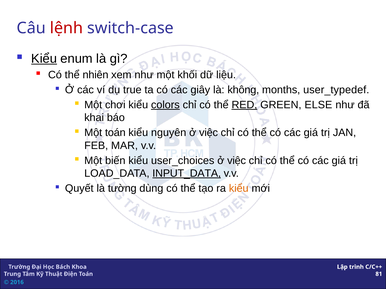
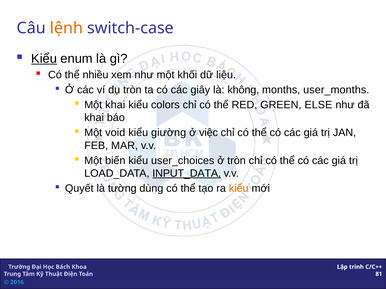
lệnh colour: red -> orange (67, 28)
nhiên: nhiên -> nhiều (96, 75)
dụ true: true -> tròn (132, 90)
user_typedef: user_typedef -> user_months (336, 90)
Một chơi: chơi -> khai (115, 105)
colors underline: present -> none (165, 105)
RED underline: present -> none (244, 105)
toán: toán -> void (115, 133)
nguyên: nguyên -> giường (169, 133)
user_choices ở việc: việc -> tròn (237, 161)
